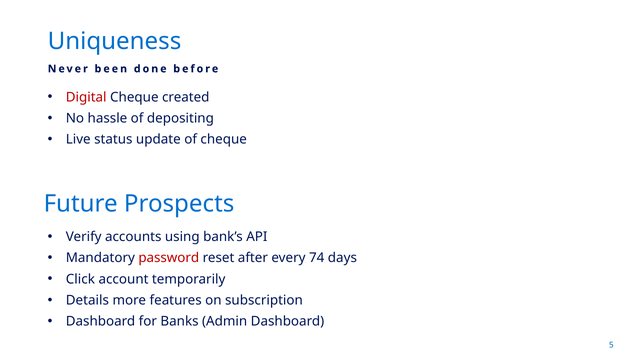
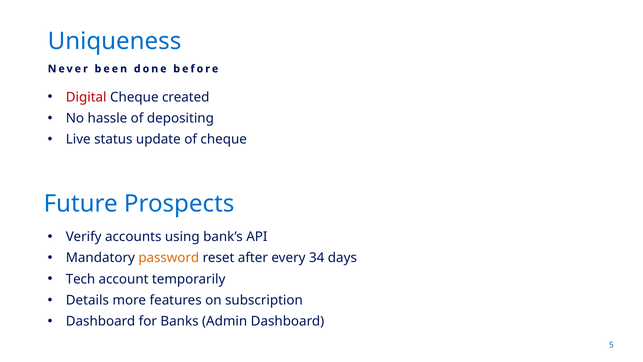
password colour: red -> orange (169, 258)
74: 74 -> 34 (317, 258)
Click: Click -> Tech (80, 279)
